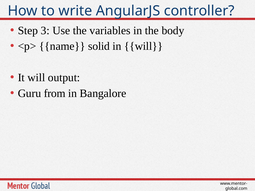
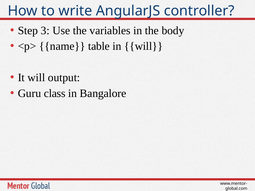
solid: solid -> table (99, 46)
from: from -> class (55, 93)
